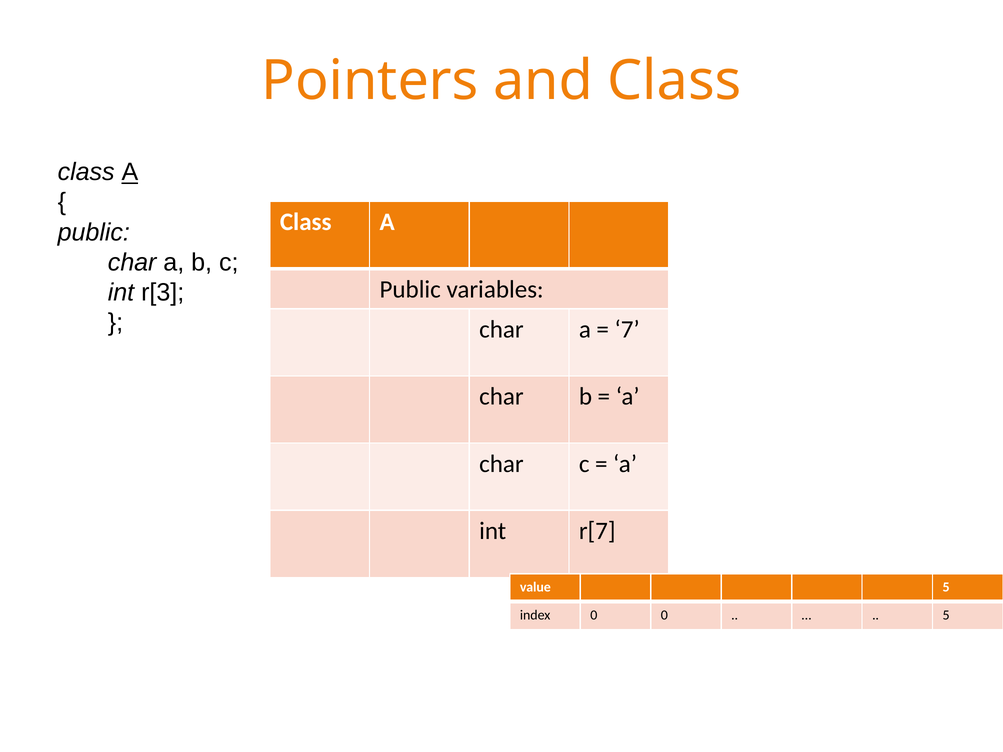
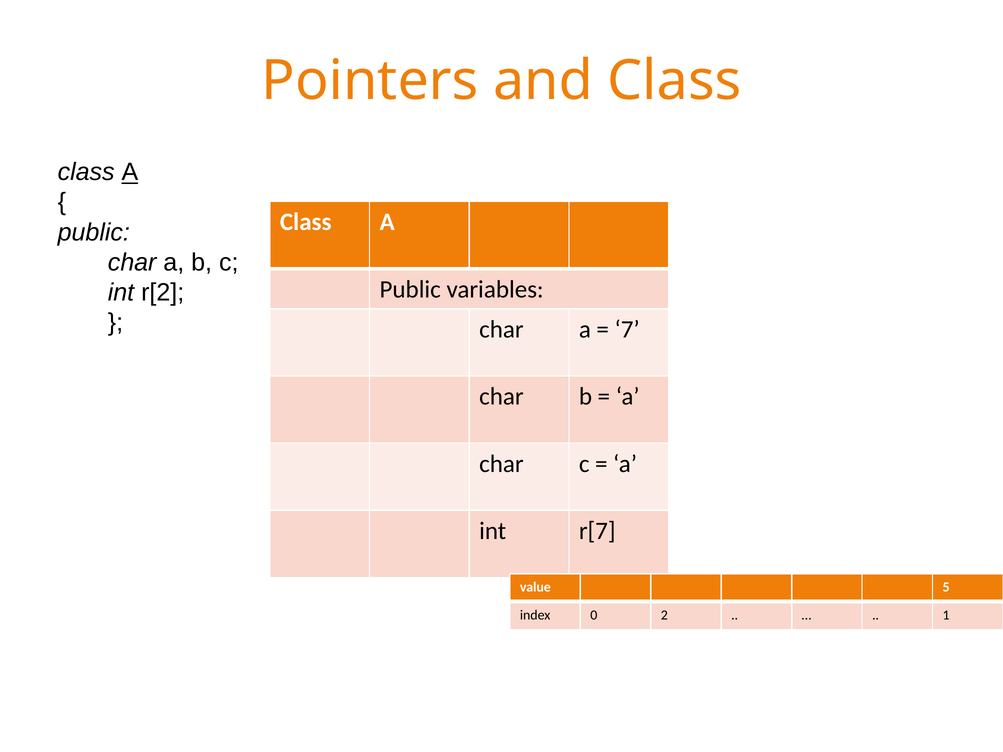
r[3: r[3 -> r[2 (163, 293)
0 0: 0 -> 2 (664, 615)
5: 5 -> 1 (946, 615)
